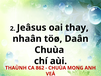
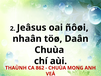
thay: thay -> ñôøi (77, 28)
